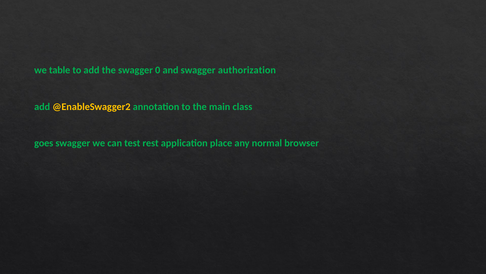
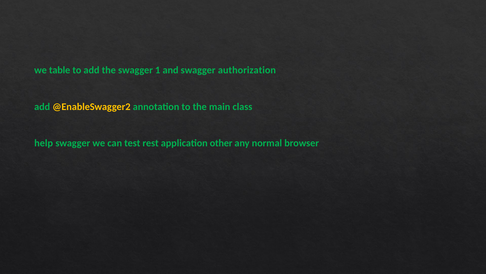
0: 0 -> 1 (158, 70)
goes: goes -> help (44, 143)
place: place -> other (221, 143)
